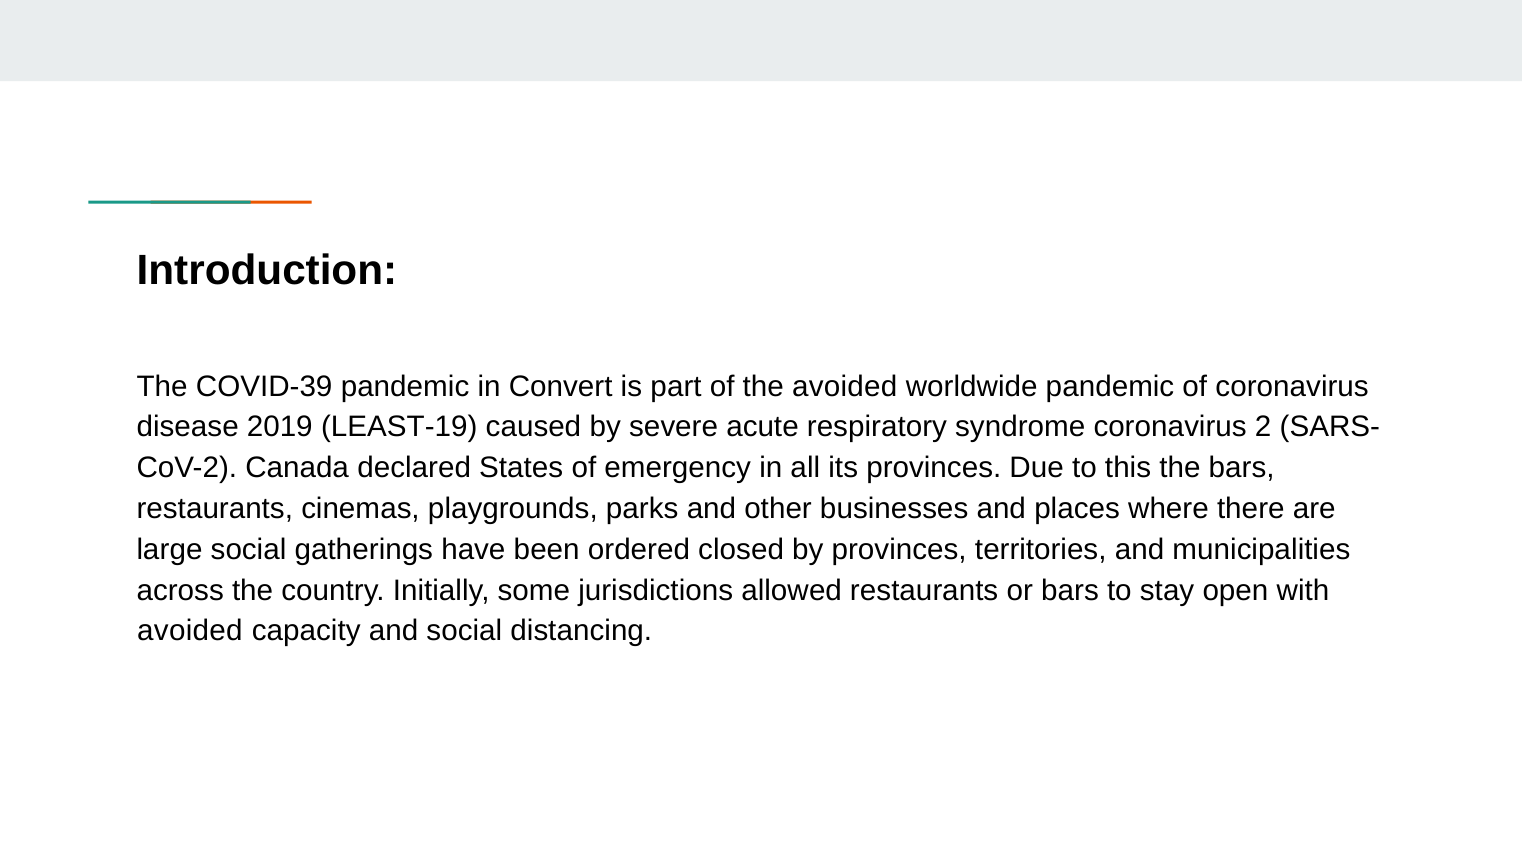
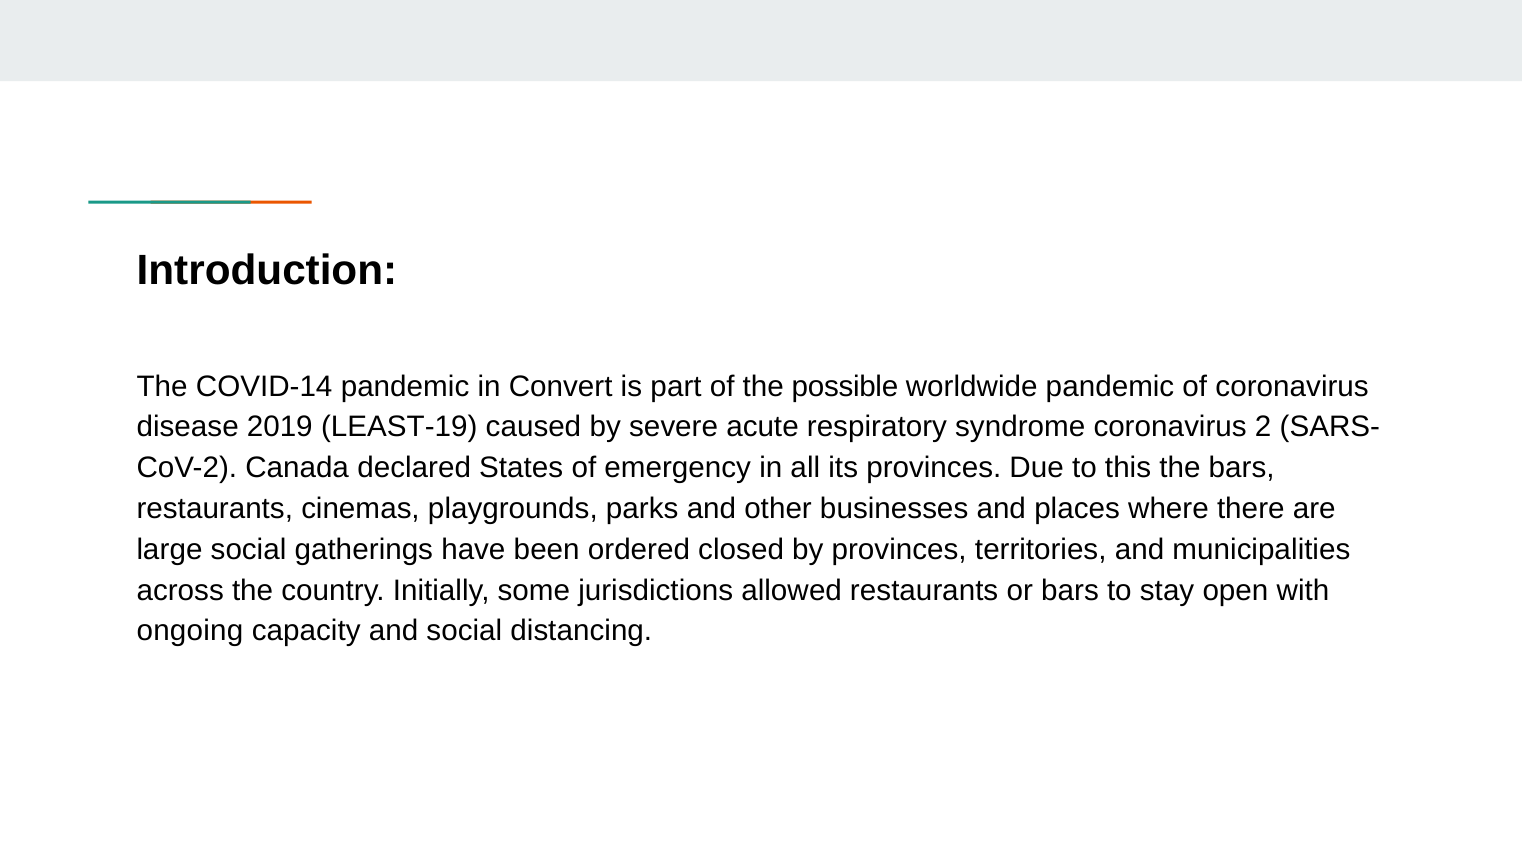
COVID-39: COVID-39 -> COVID-14 (264, 386)
the avoided: avoided -> possible (845, 386)
avoided: avoided -> ongoing (190, 631)
